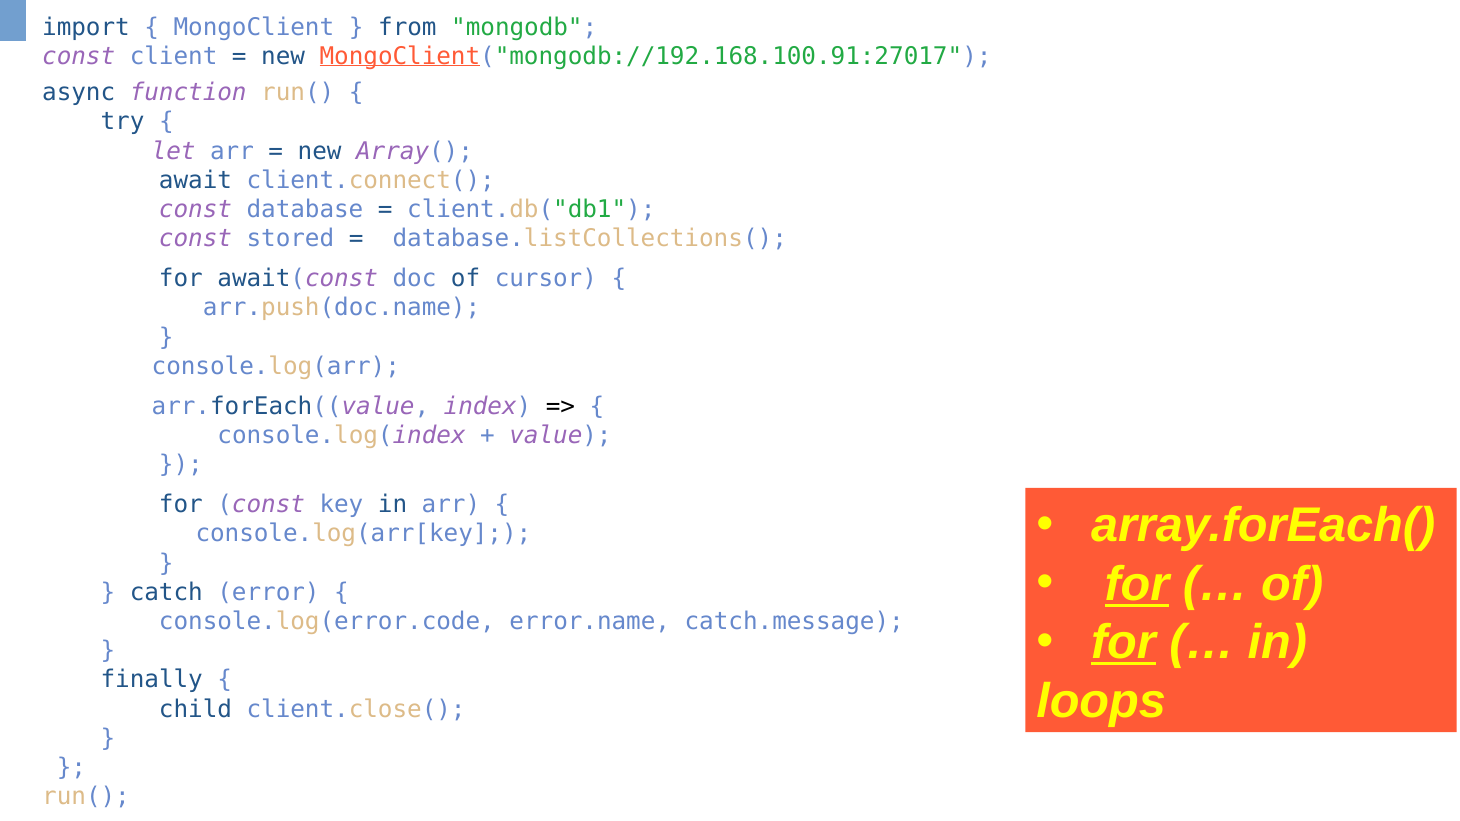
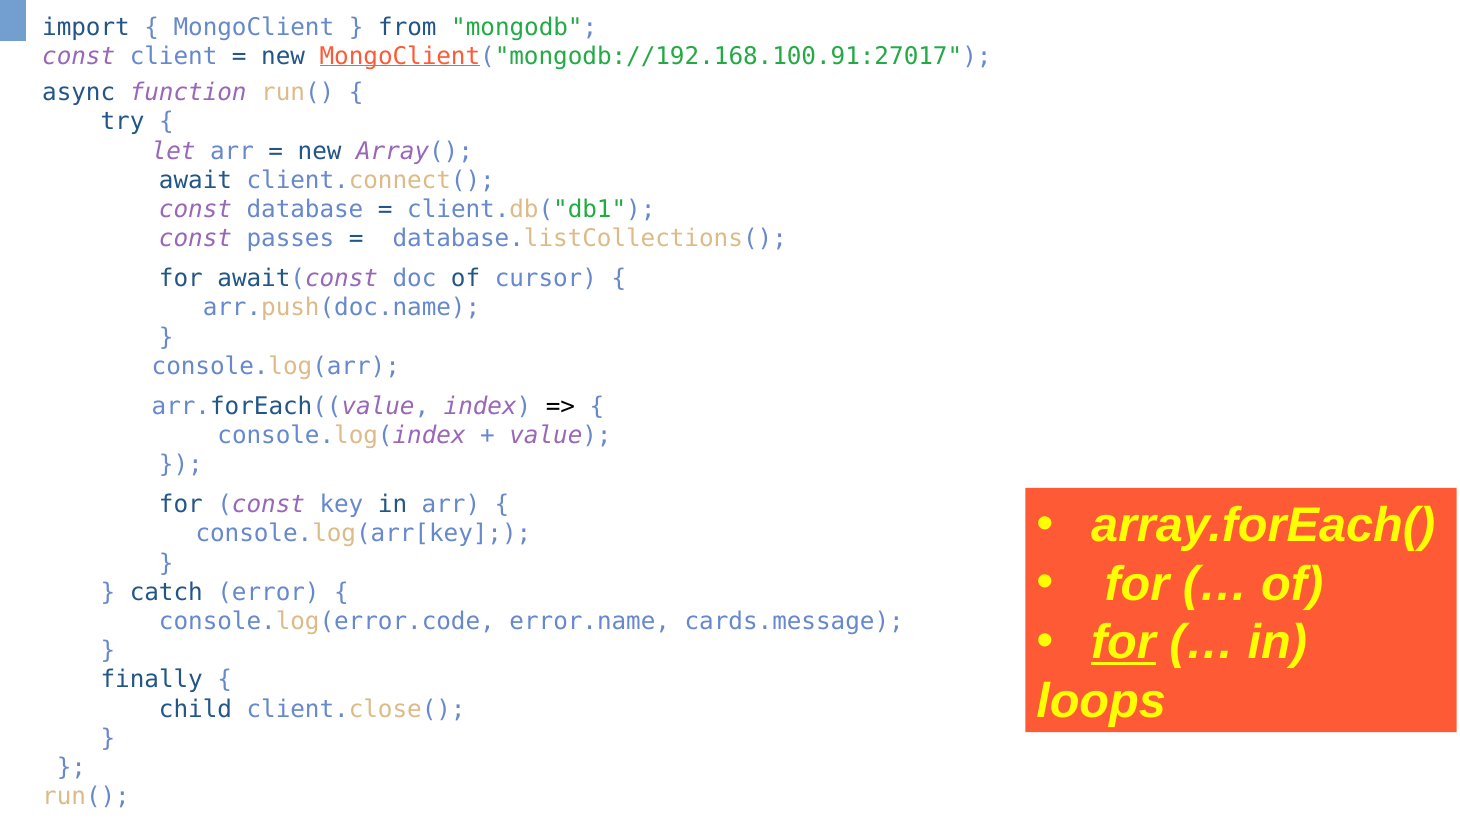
stored: stored -> passes (290, 239)
for underline: present -> none (1137, 584)
catch.message: catch.message -> cards.message (794, 622)
